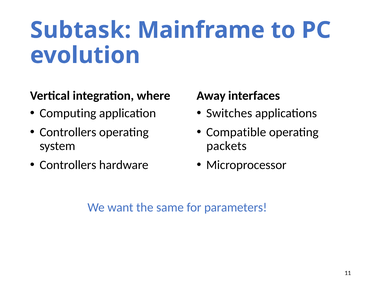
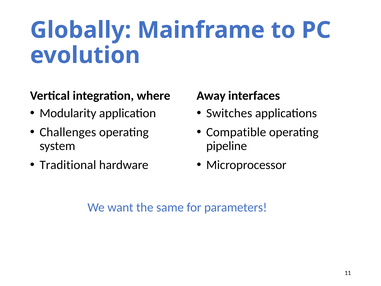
Subtask: Subtask -> Globally (81, 30)
Computing: Computing -> Modularity (68, 113)
Controllers: Controllers -> Challenges (68, 132)
packets: packets -> pipeline (227, 146)
Controllers: Controllers -> Traditional (68, 165)
